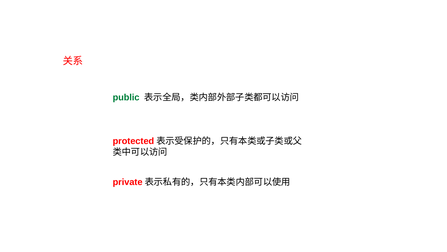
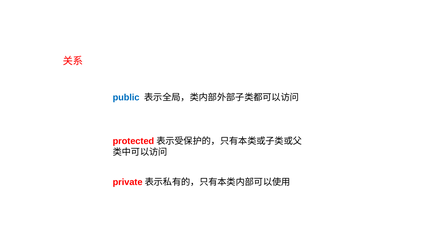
public colour: green -> blue (126, 97)
